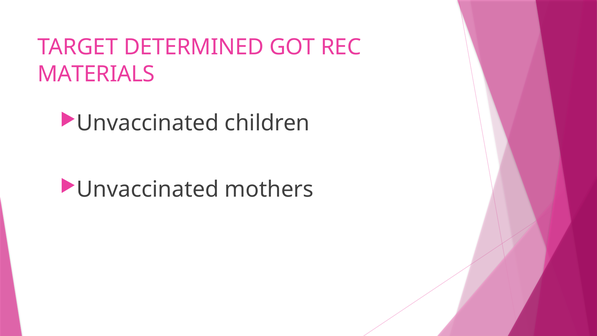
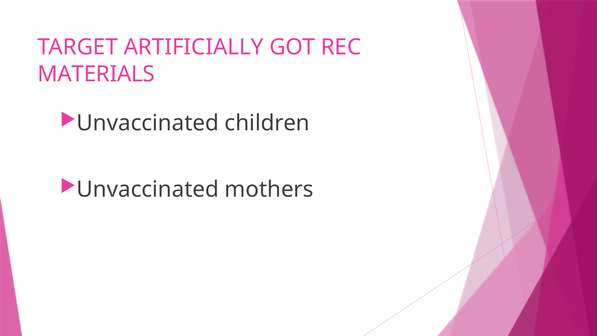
DETERMINED: DETERMINED -> ARTIFICIALLY (194, 47)
